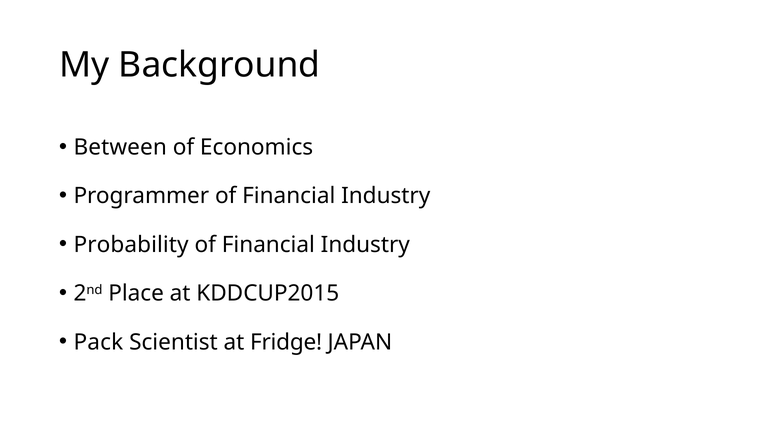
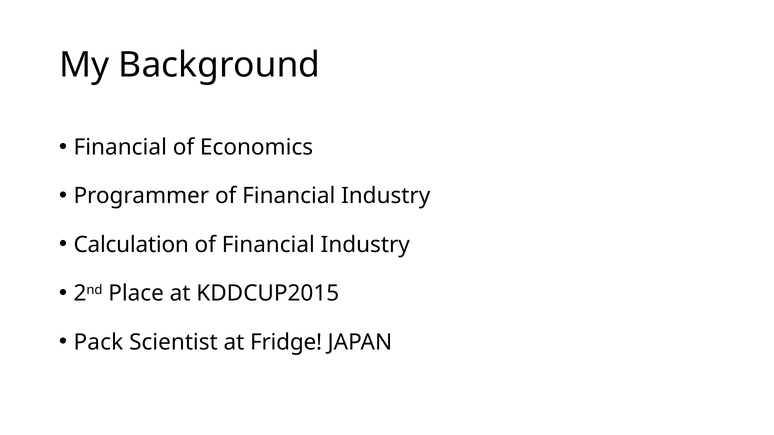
Between: Between -> Financial (120, 147)
Probability: Probability -> Calculation (131, 245)
